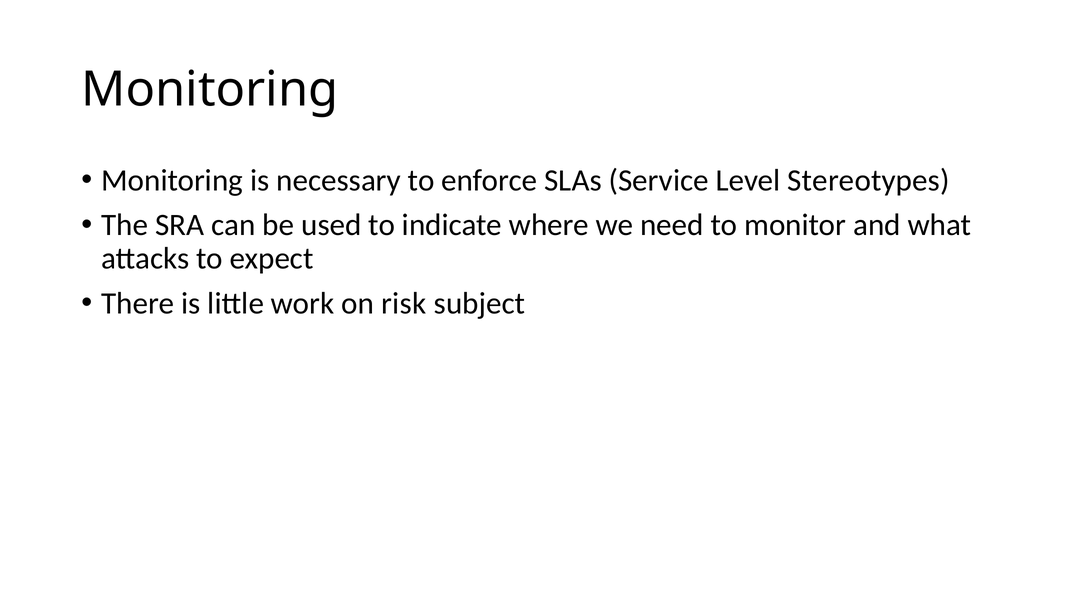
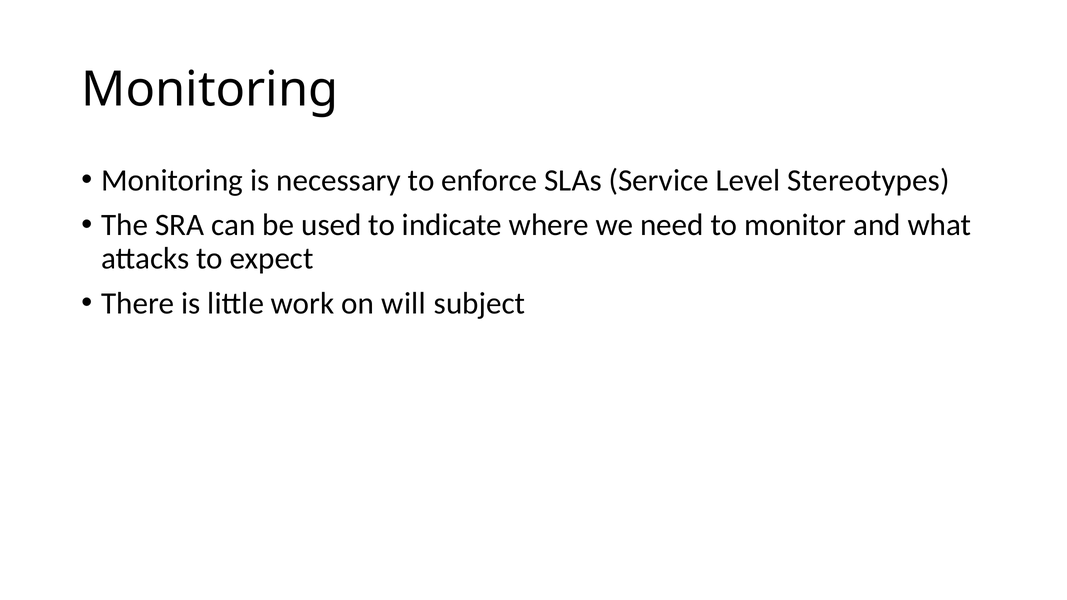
risk: risk -> will (404, 303)
